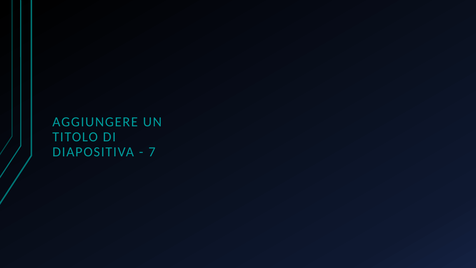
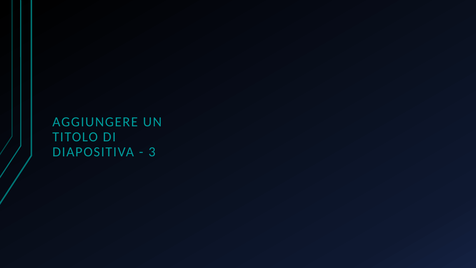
7: 7 -> 3 (152, 152)
